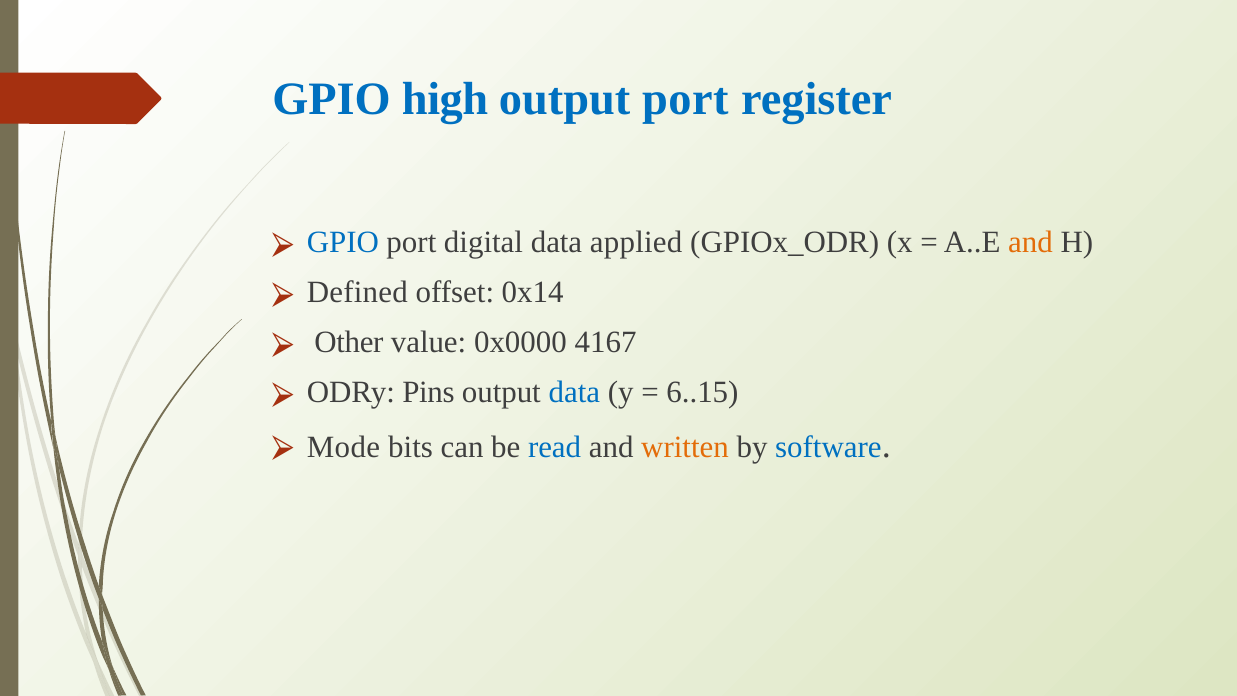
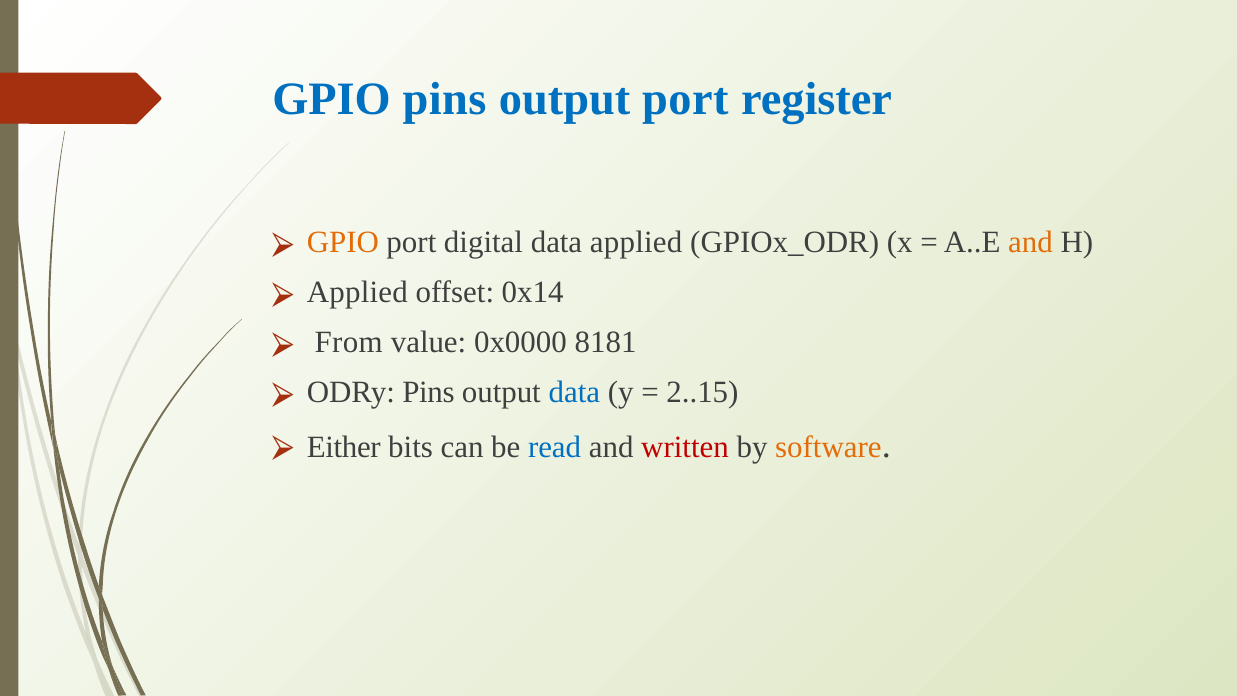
GPIO high: high -> pins (445, 99)
GPIO colour: blue -> orange (343, 242)
Defined: Defined -> Applied (357, 292)
Other: Other -> From (349, 342)
4167: 4167 -> 8181 (606, 342)
6..15: 6..15 -> 2..15 (702, 392)
Mode: Mode -> Either (344, 447)
written colour: orange -> red (685, 447)
software colour: blue -> orange (828, 447)
